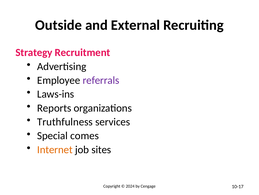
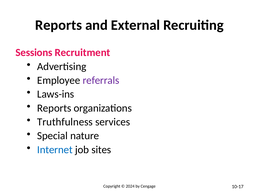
Outside: Outside -> Reports (59, 25)
Strategy: Strategy -> Sessions (34, 52)
comes: comes -> nature (85, 135)
Internet colour: orange -> blue (55, 149)
